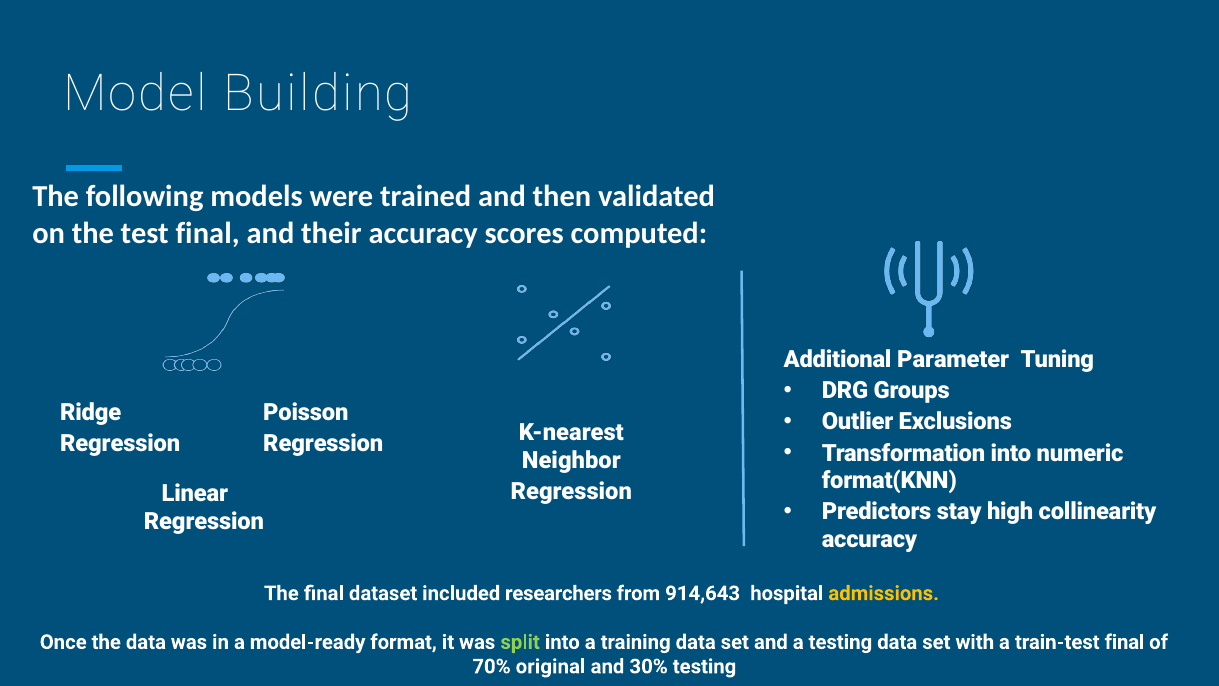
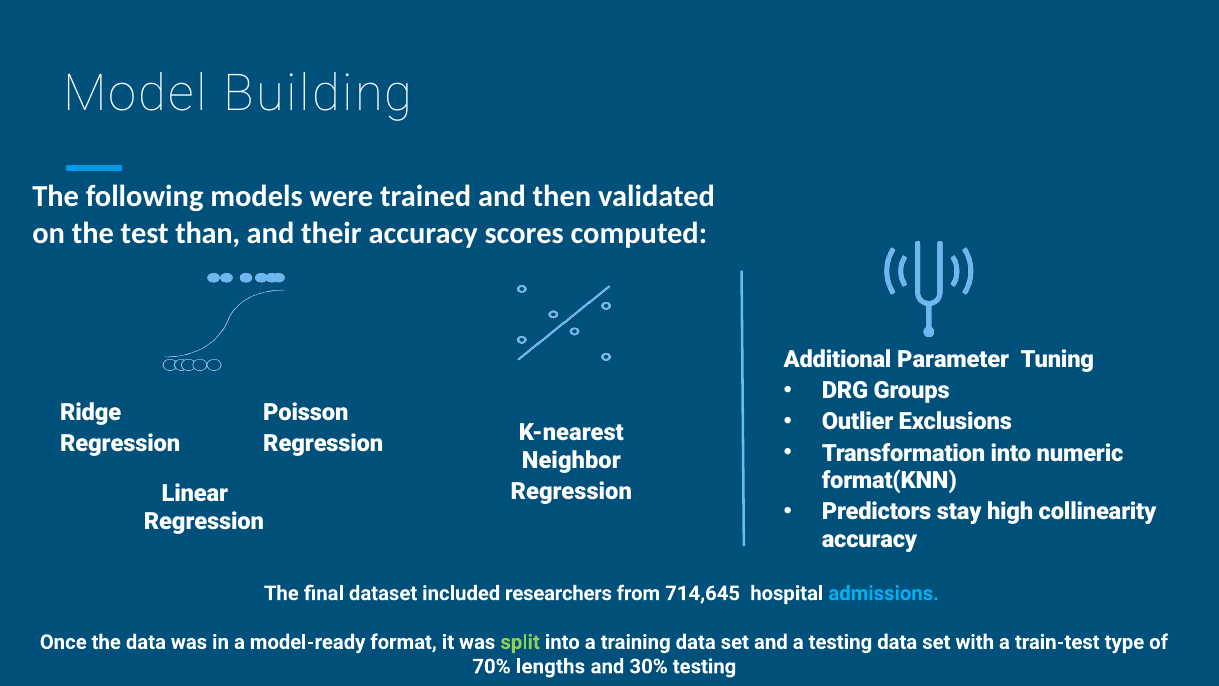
test final: final -> than (208, 233)
914,643: 914,643 -> 714,645 (703, 593)
admissions colour: yellow -> light blue (884, 593)
train-test final: final -> type (1124, 642)
original: original -> lengths (551, 666)
